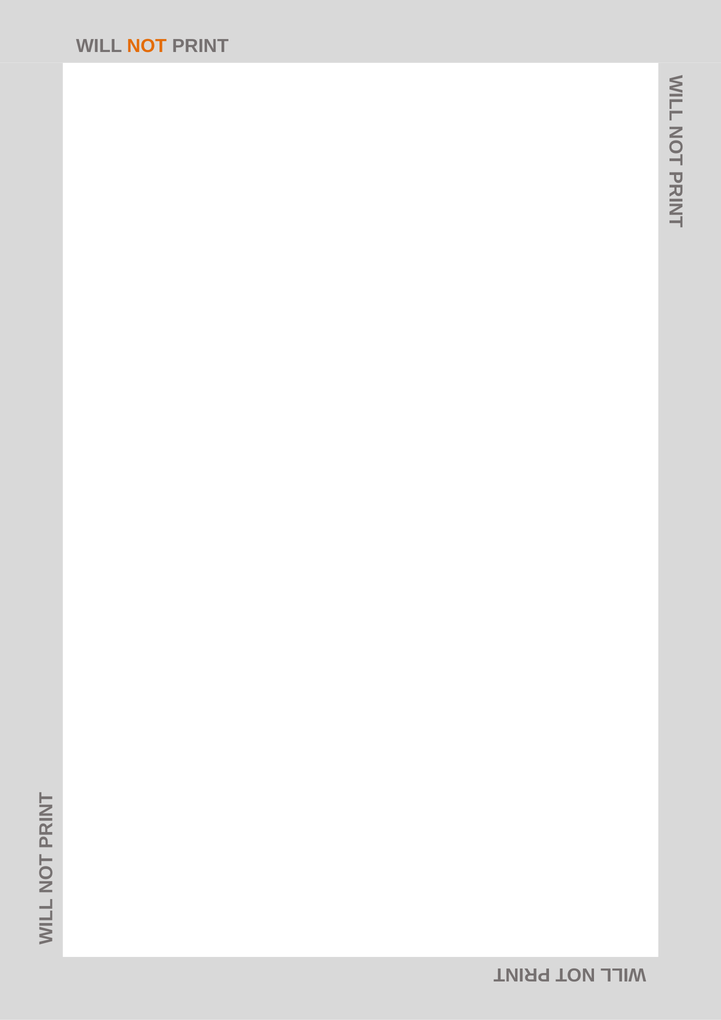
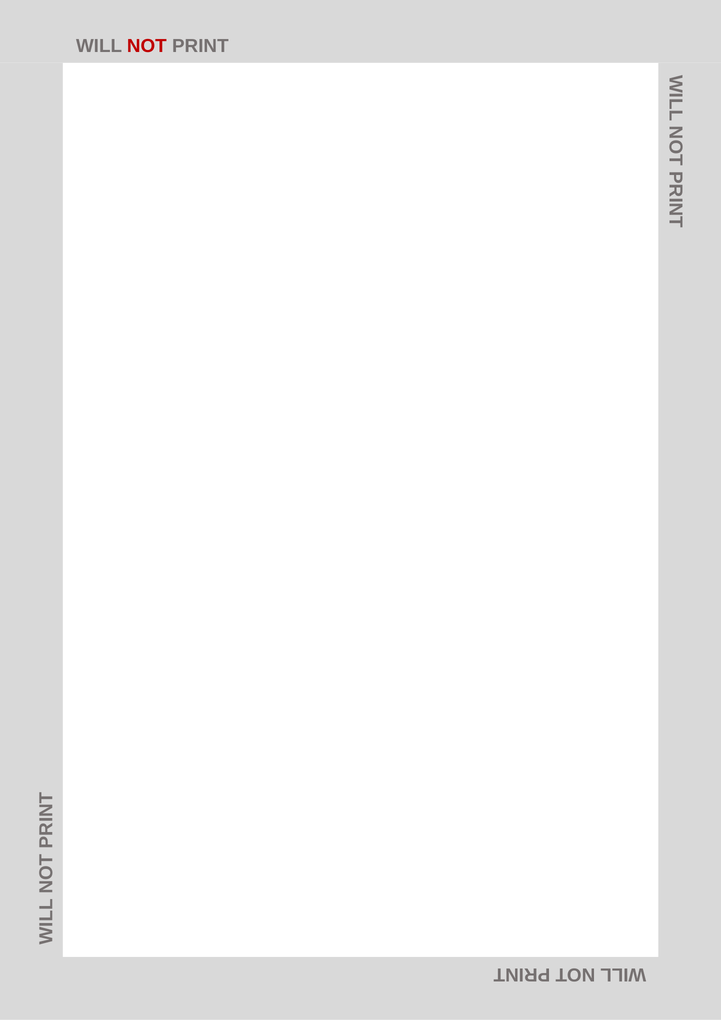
NOT colour: orange -> red (147, 46)
